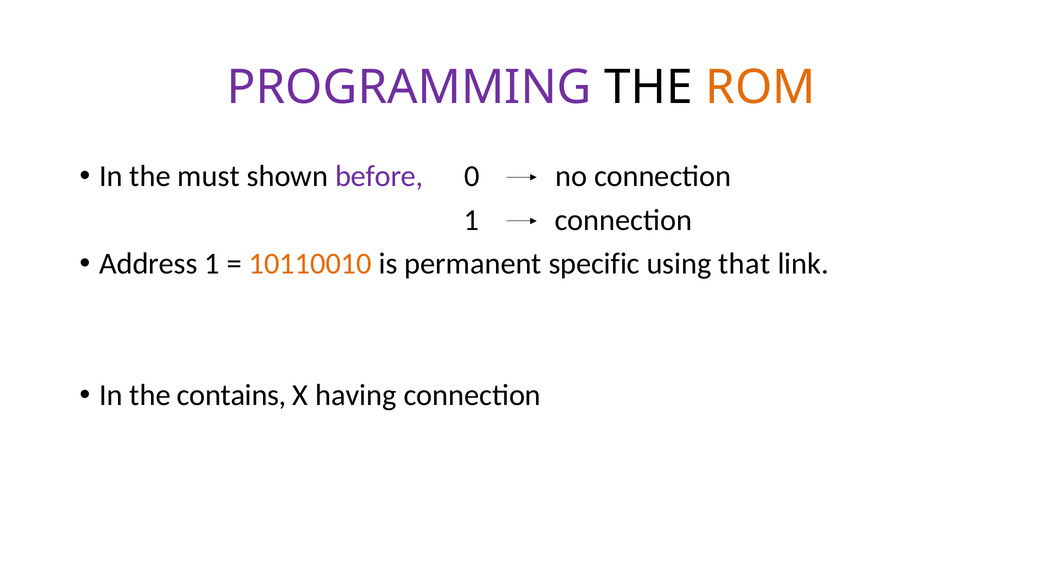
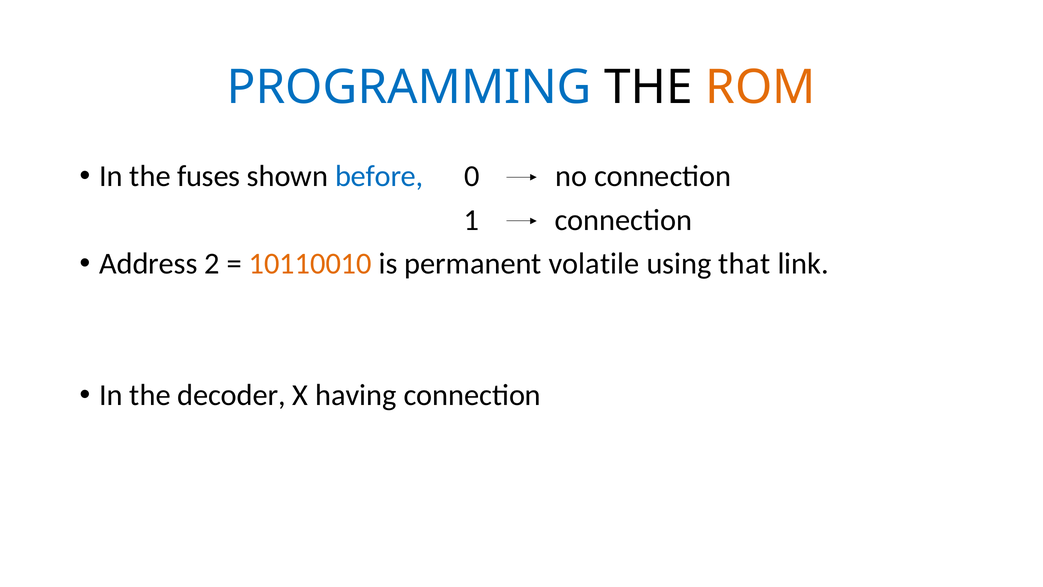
PROGRAMMING colour: purple -> blue (409, 88)
must: must -> fuses (209, 176)
before colour: purple -> blue (379, 176)
Address 1: 1 -> 2 (212, 264)
specific: specific -> volatile (594, 264)
contains: contains -> decoder (232, 395)
